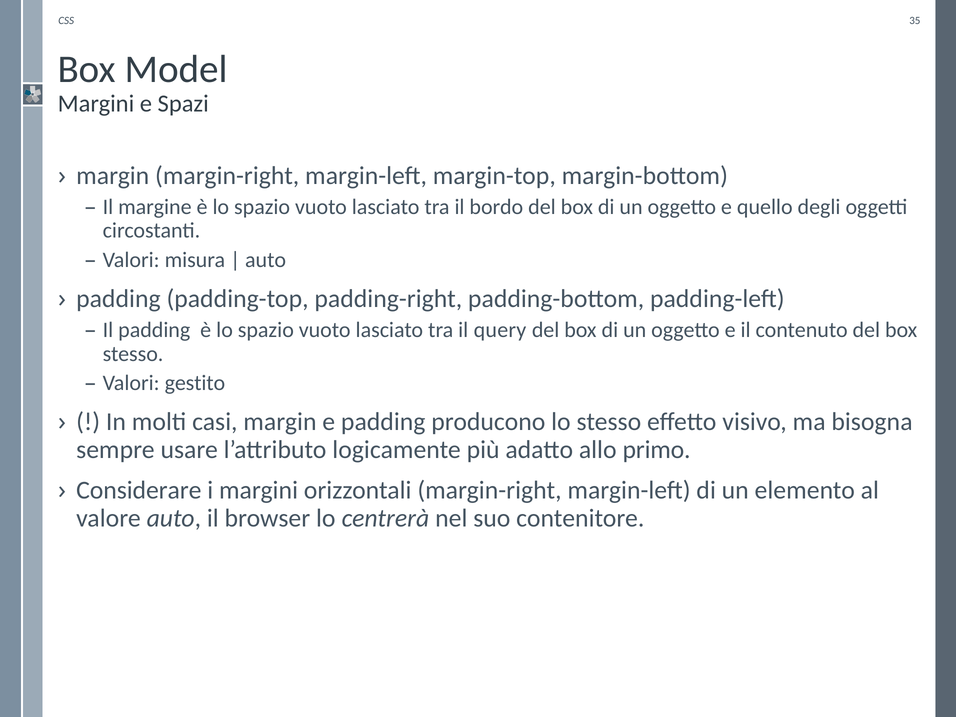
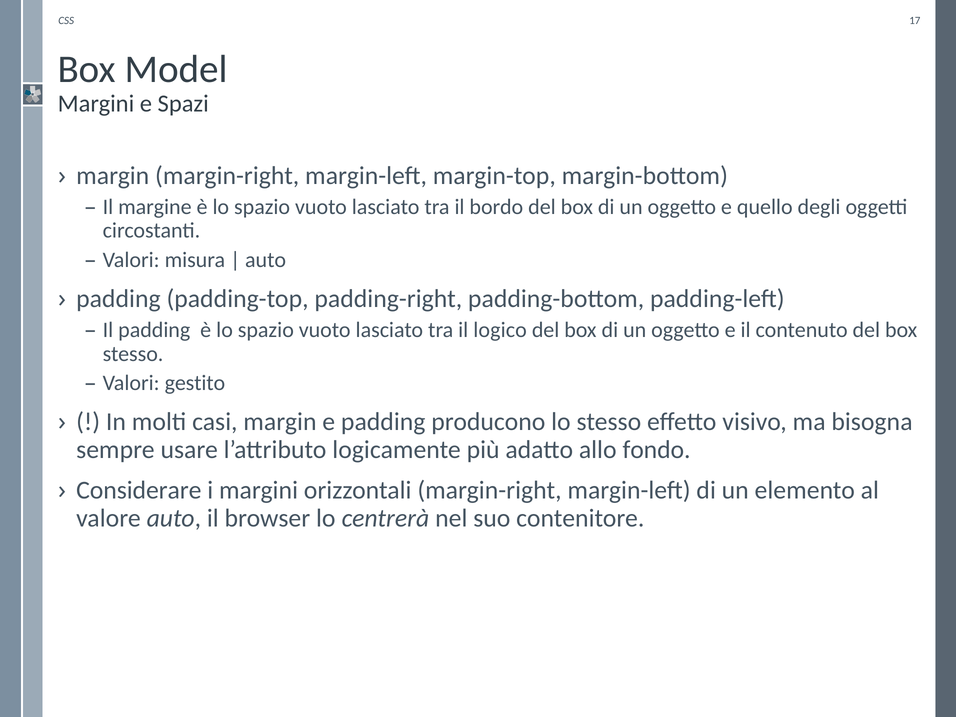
35: 35 -> 17 (915, 21)
query: query -> logico (500, 330)
primo: primo -> fondo (657, 450)
